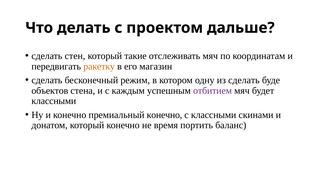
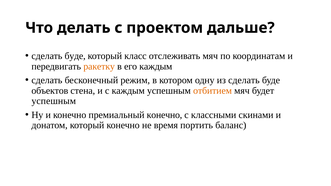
стен: стен -> буде (75, 56)
такие: такие -> класс (135, 56)
его магазин: магазин -> каждым (156, 66)
отбитием colour: purple -> orange (213, 91)
классными: классными -> успешным (54, 101)
